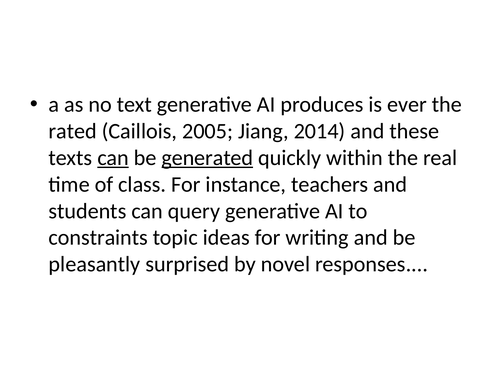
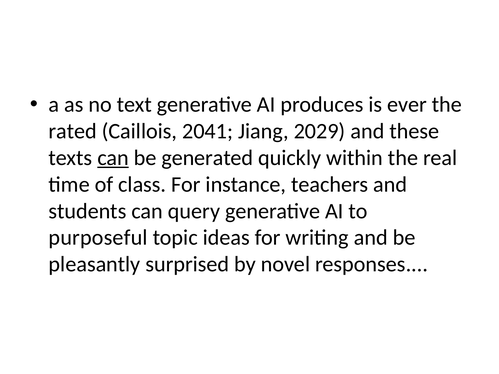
2005: 2005 -> 2041 (208, 131)
2014: 2014 -> 2029 (320, 131)
generated underline: present -> none (207, 158)
constraints: constraints -> purposeful (98, 238)
